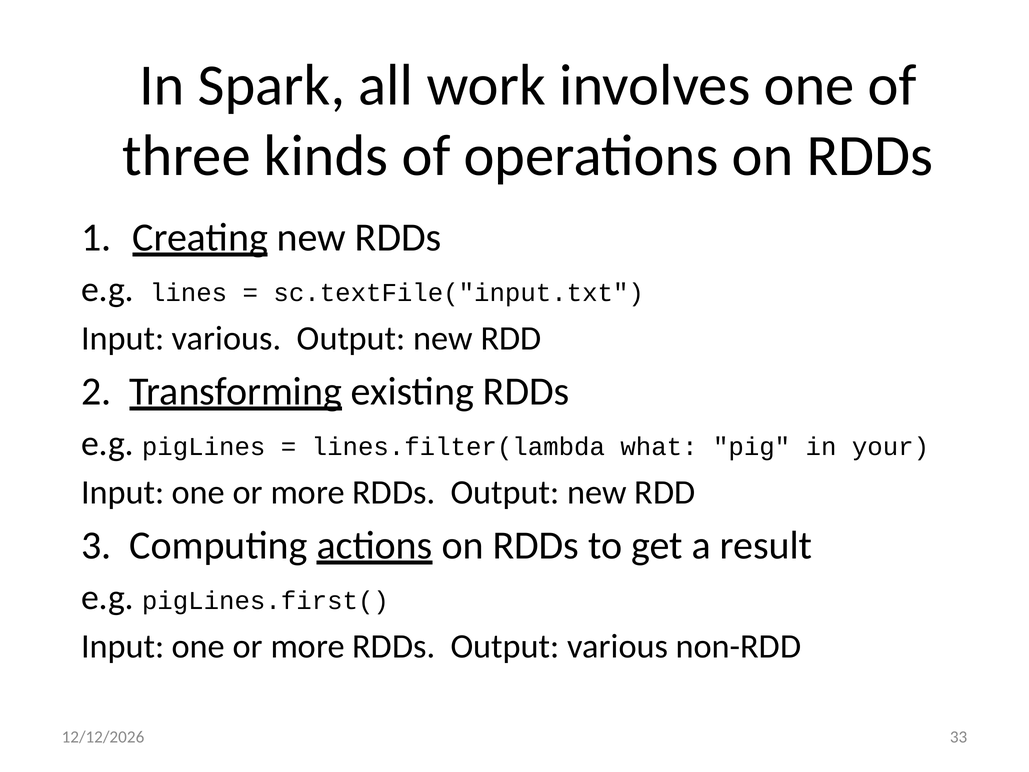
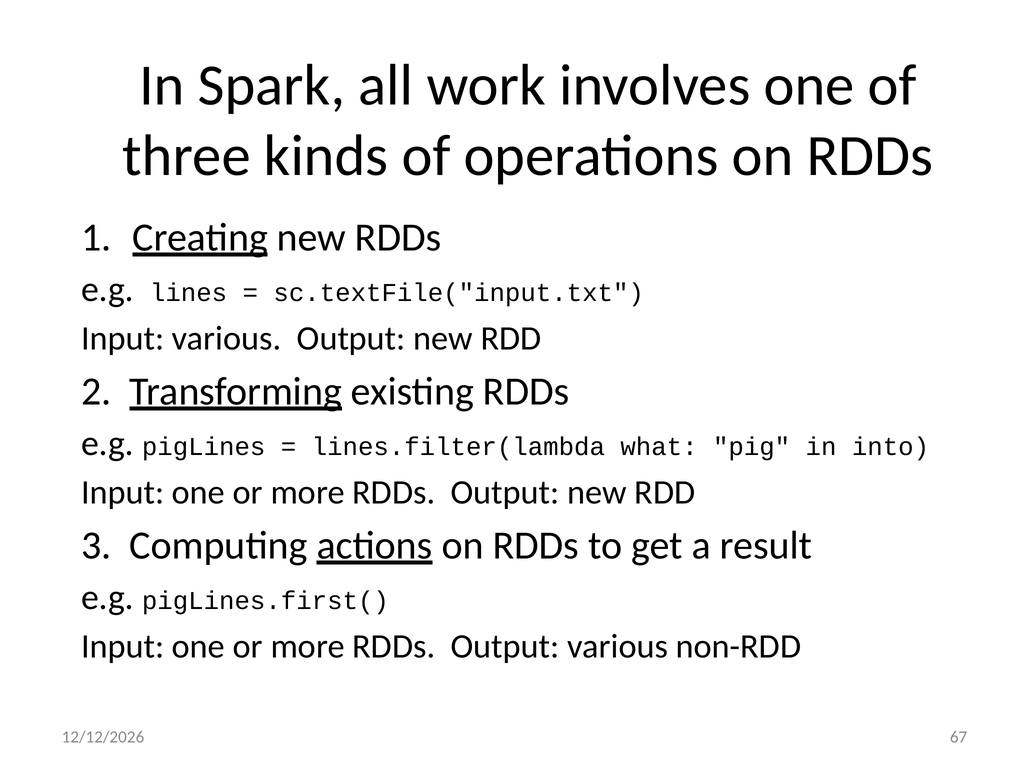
your: your -> into (891, 447)
33: 33 -> 67 (959, 737)
